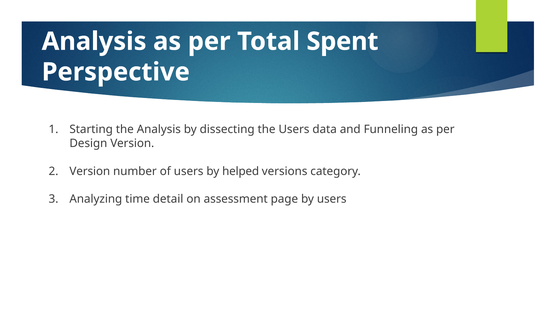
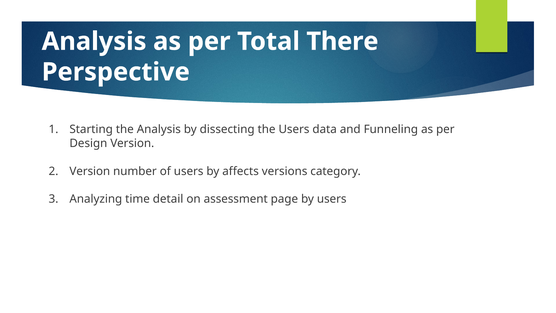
Spent: Spent -> There (342, 41)
helped: helped -> affects (241, 171)
